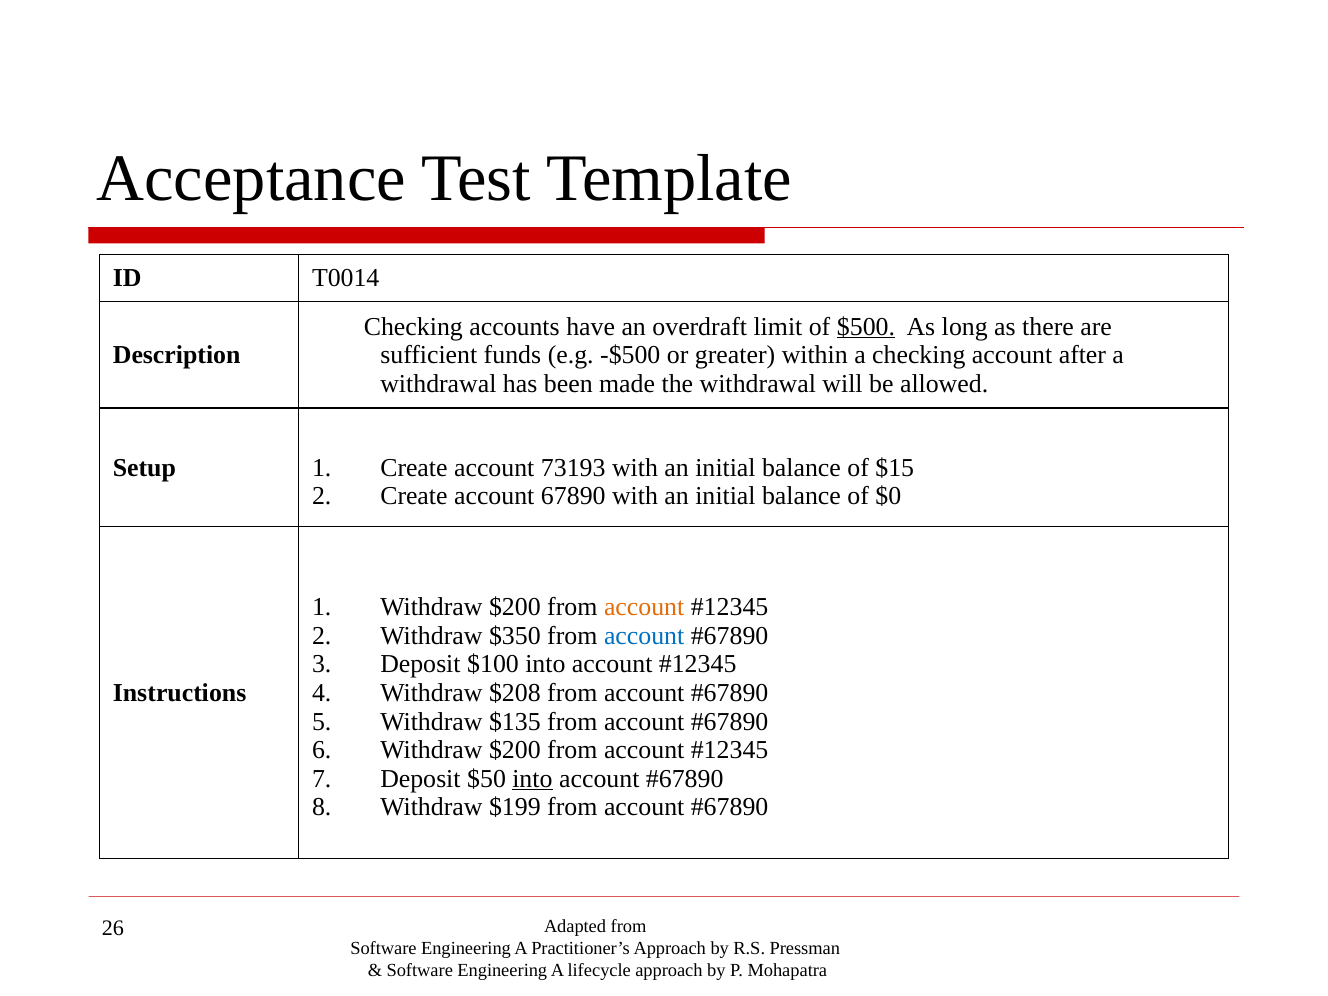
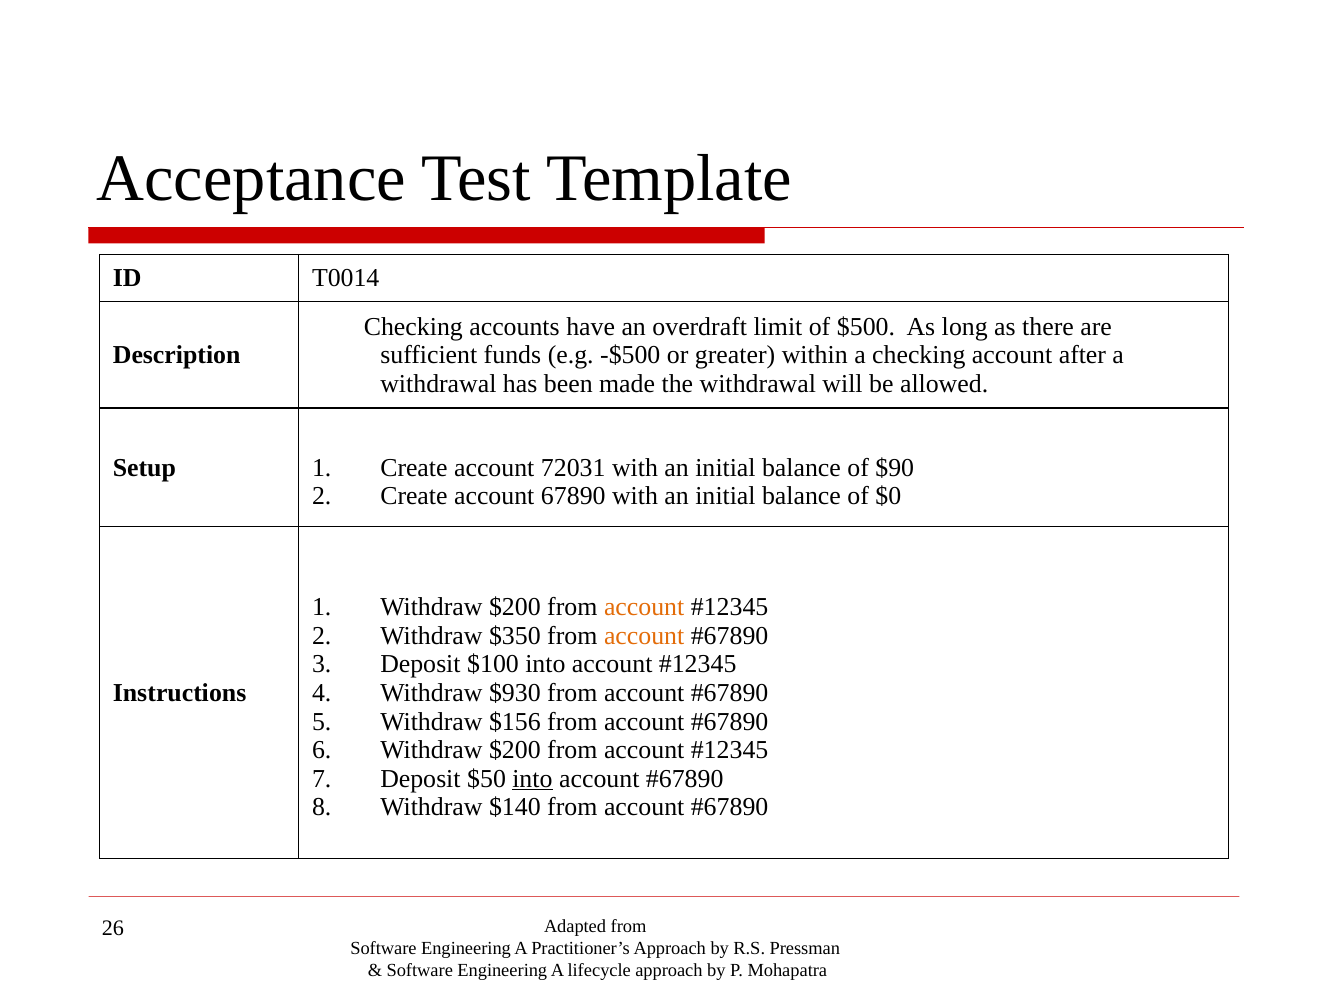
$500 underline: present -> none (866, 327)
73193: 73193 -> 72031 (573, 468)
$15: $15 -> $90 (895, 468)
account colour: blue -> orange (644, 636)
$208: $208 -> $930 (515, 693)
$135: $135 -> $156 (515, 722)
$199: $199 -> $140 (515, 807)
